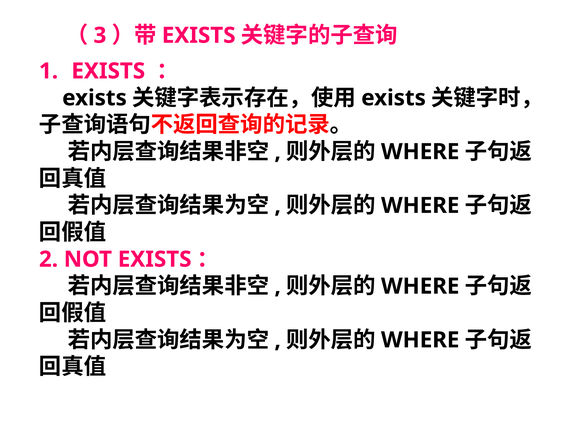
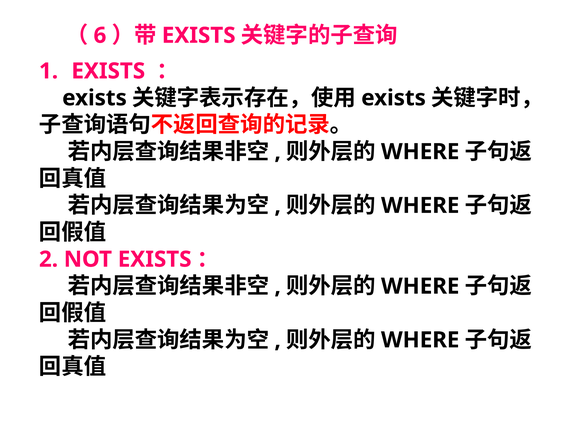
3: 3 -> 6 (100, 35)
